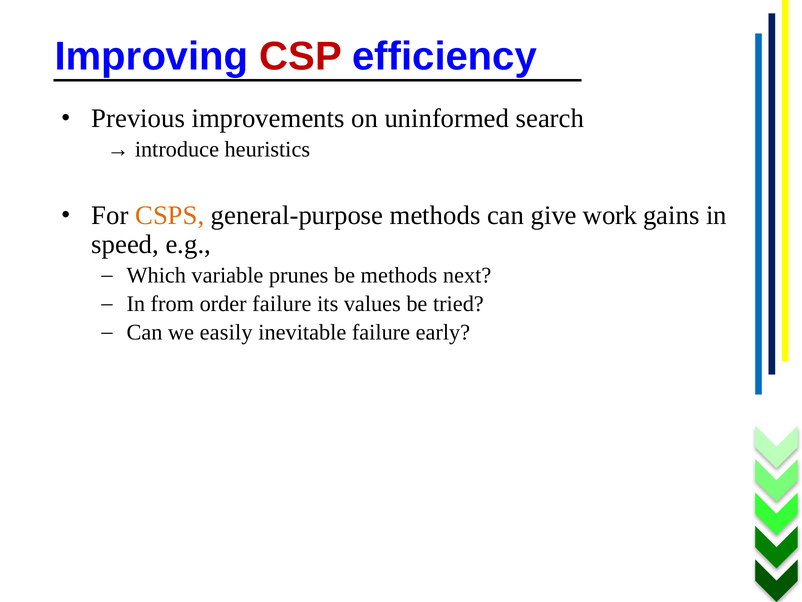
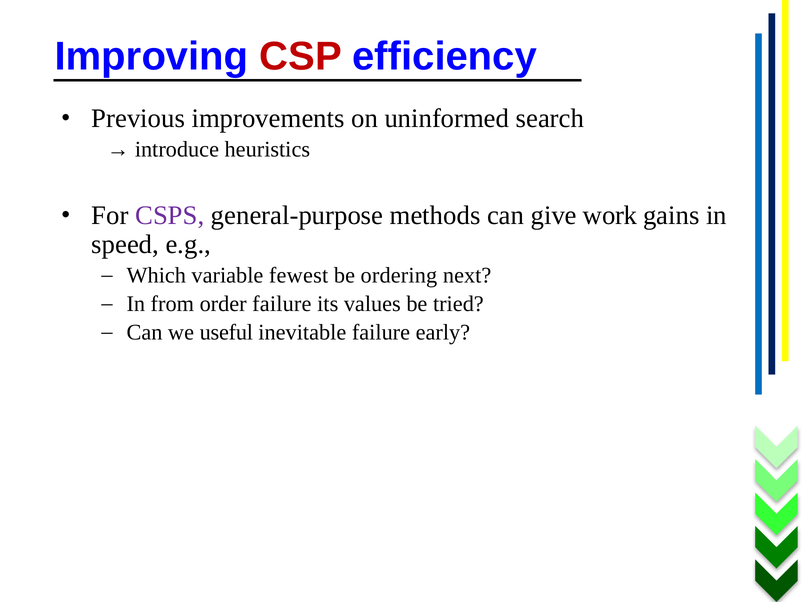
CSPS colour: orange -> purple (170, 215)
prunes: prunes -> fewest (299, 275)
be methods: methods -> ordering (399, 275)
easily: easily -> useful (226, 332)
